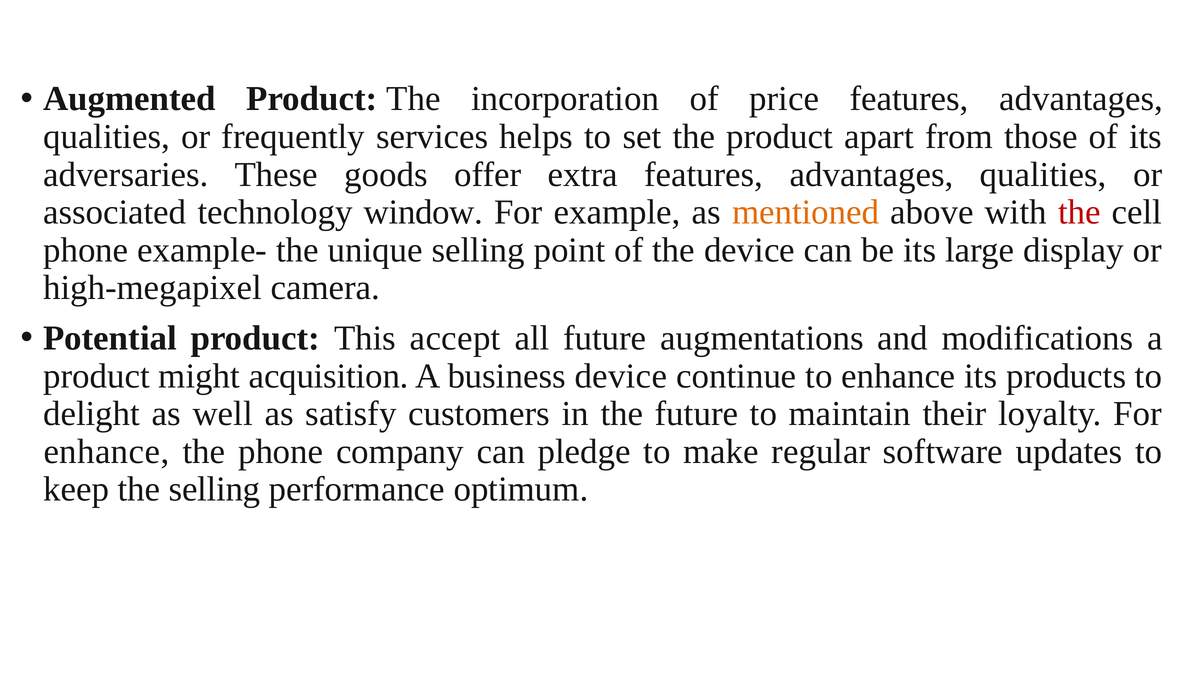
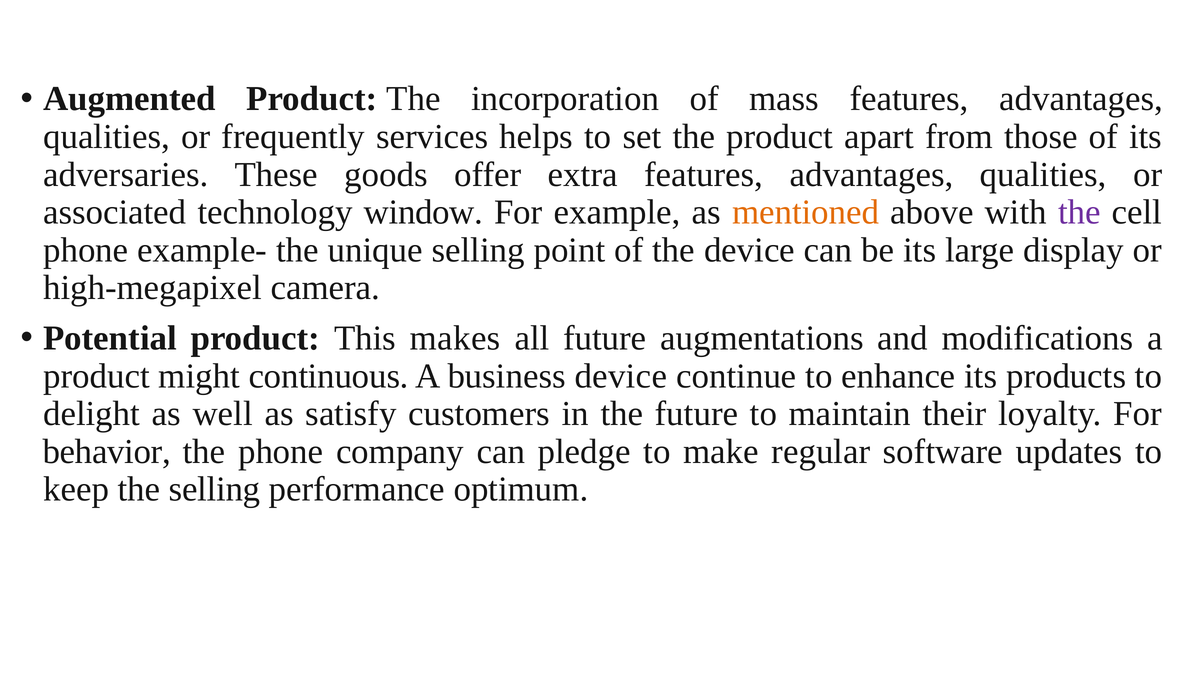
price: price -> mass (784, 99)
the colour: red -> purple (1079, 212)
accept: accept -> makes (455, 338)
acquisition: acquisition -> continuous (329, 376)
enhance: enhance -> behavior (107, 451)
